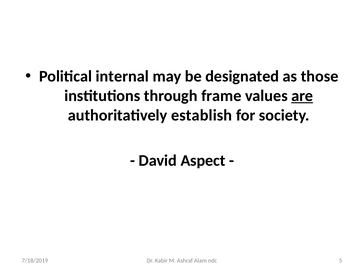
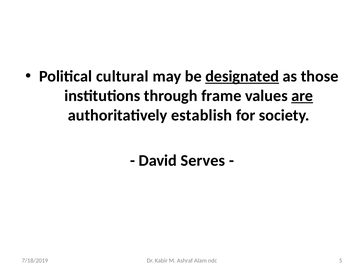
internal: internal -> cultural (122, 76)
designated underline: none -> present (242, 76)
Aspect: Aspect -> Serves (203, 161)
